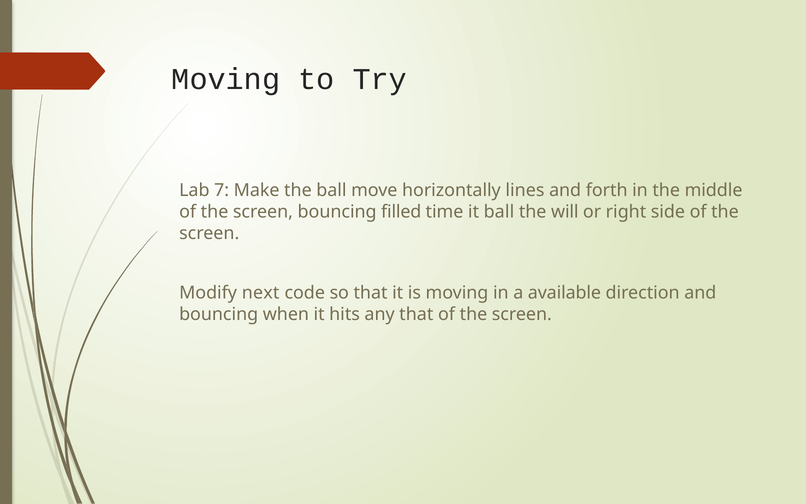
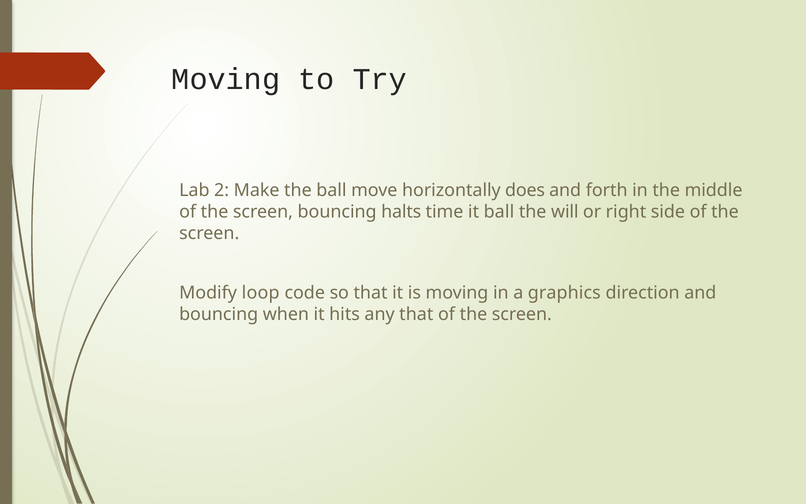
7: 7 -> 2 (222, 190)
lines: lines -> does (525, 190)
filled: filled -> halts (401, 212)
next: next -> loop (261, 293)
available: available -> graphics (564, 293)
